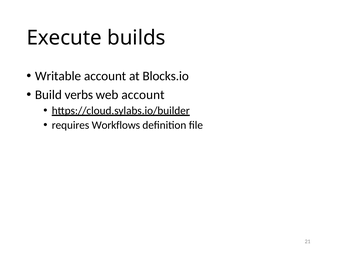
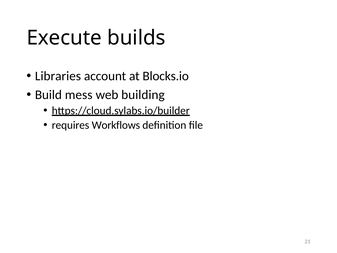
Writable: Writable -> Libraries (58, 76)
verbs: verbs -> mess (79, 95)
web account: account -> building (143, 95)
